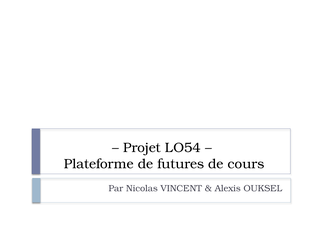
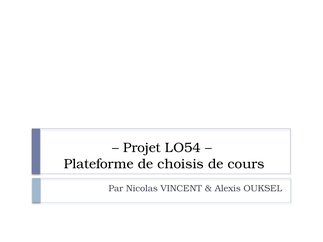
futures: futures -> choisis (181, 164)
